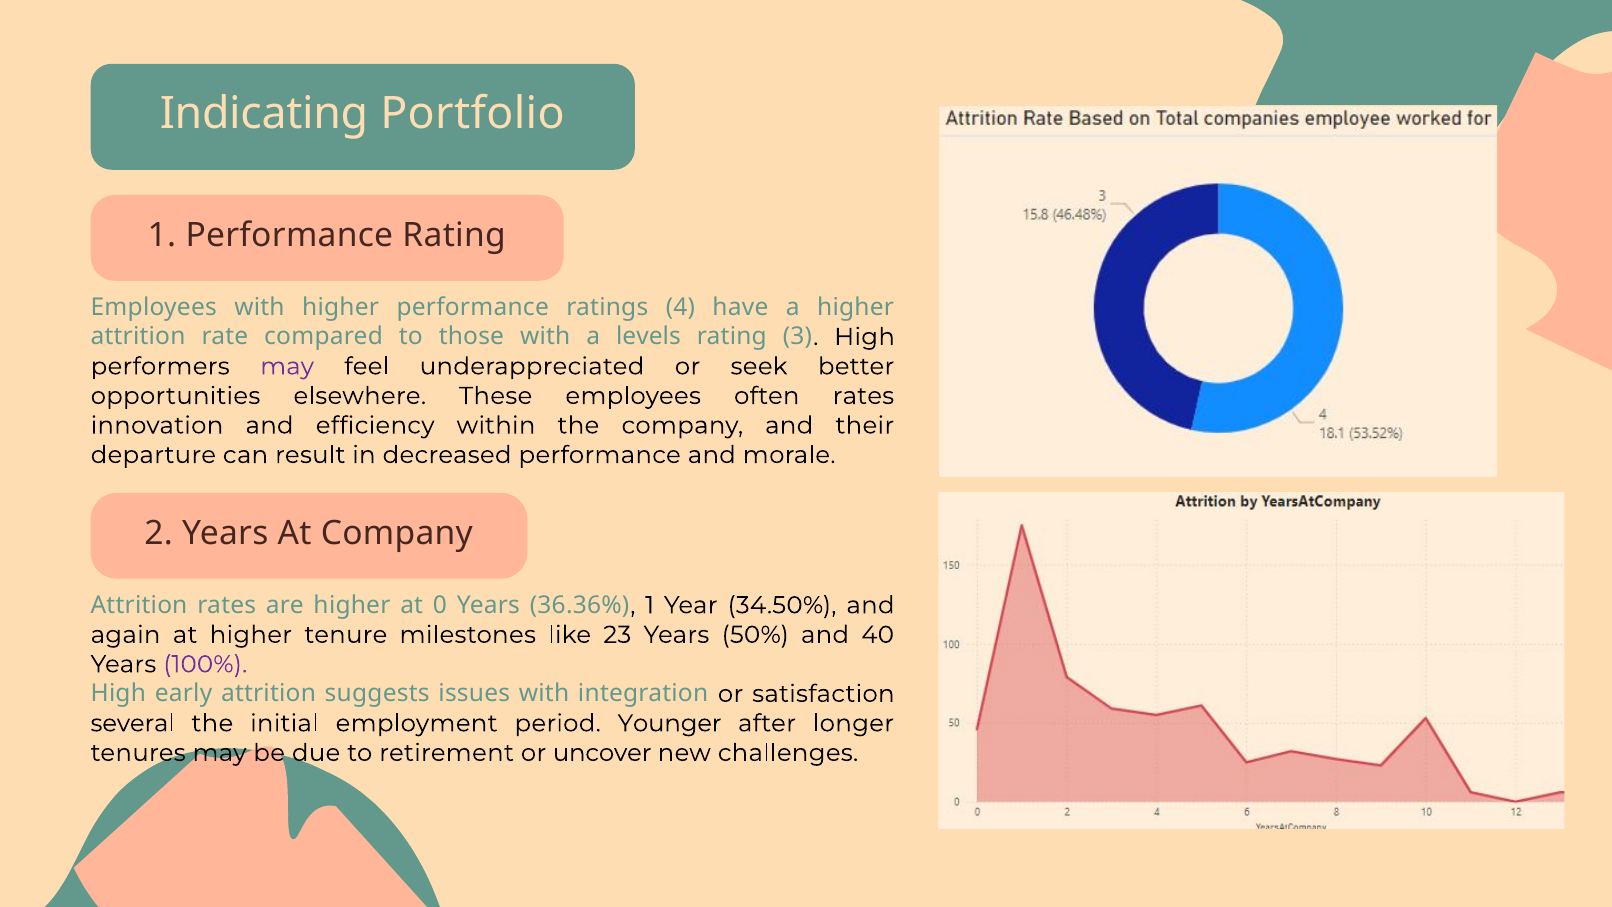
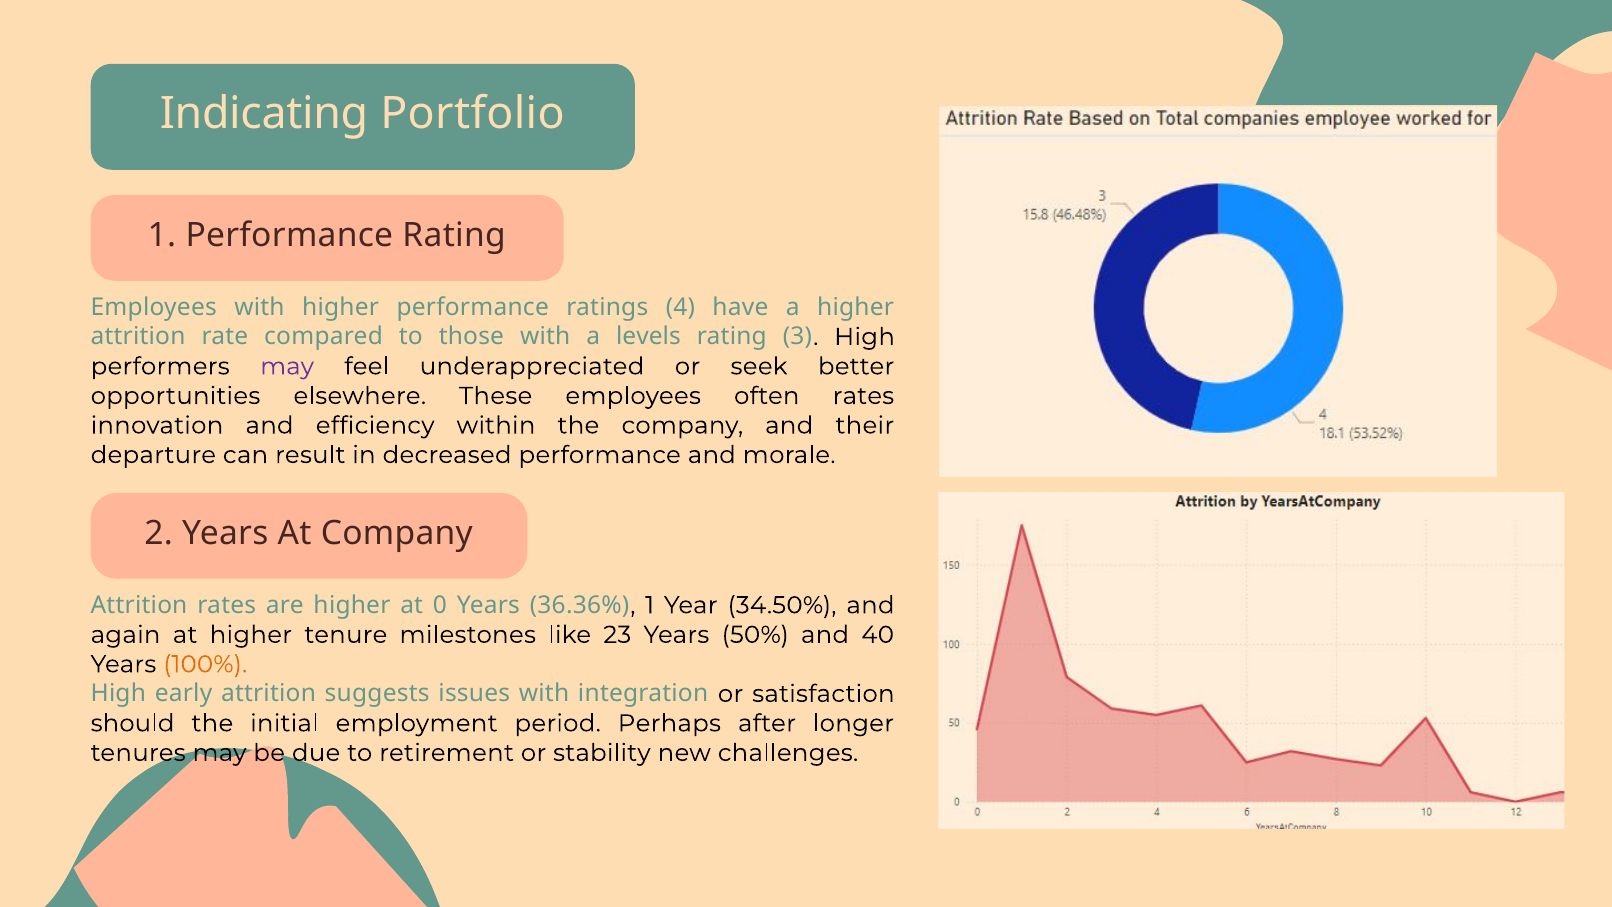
100% colour: purple -> orange (205, 664)
several: several -> should (133, 723)
Younger: Younger -> Perhaps (669, 723)
uncover: uncover -> stability (602, 753)
